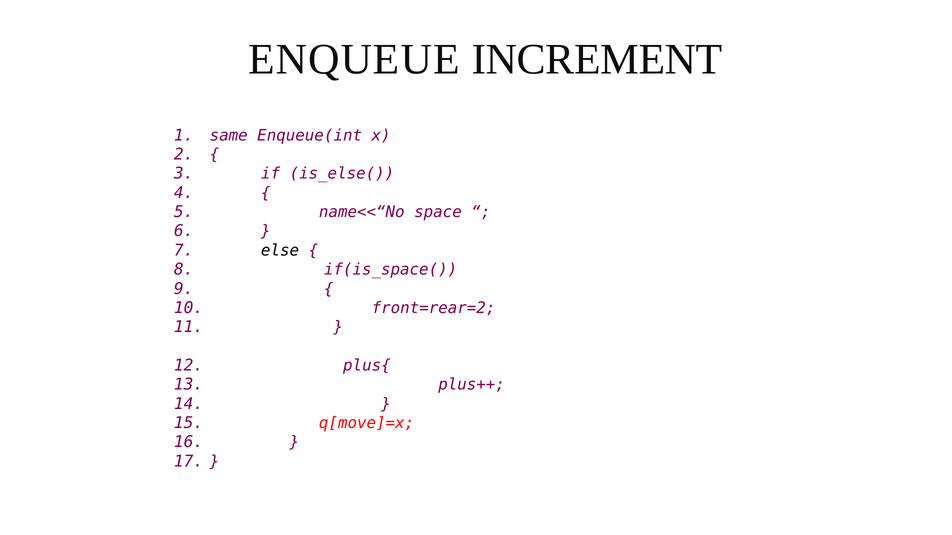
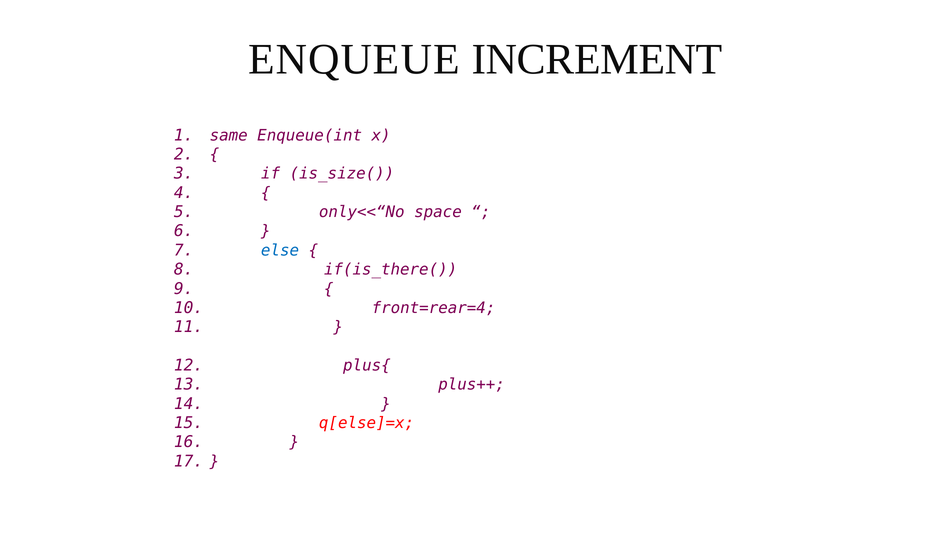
is_else(: is_else( -> is_size( (342, 174)
name<<“No: name<<“No -> only<<“No (362, 212)
else colour: black -> blue (280, 251)
if(is_space(: if(is_space( -> if(is_there( (391, 270)
front=rear=2: front=rear=2 -> front=rear=4 (434, 308)
q[move]=x: q[move]=x -> q[else]=x (367, 423)
